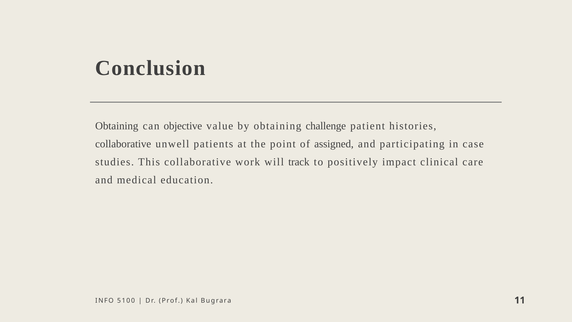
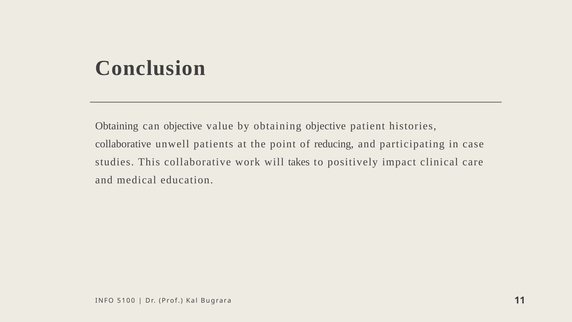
obtaining challenge: challenge -> objective (326, 126)
assigned: assigned -> reducing (334, 144)
track: track -> takes (299, 162)
